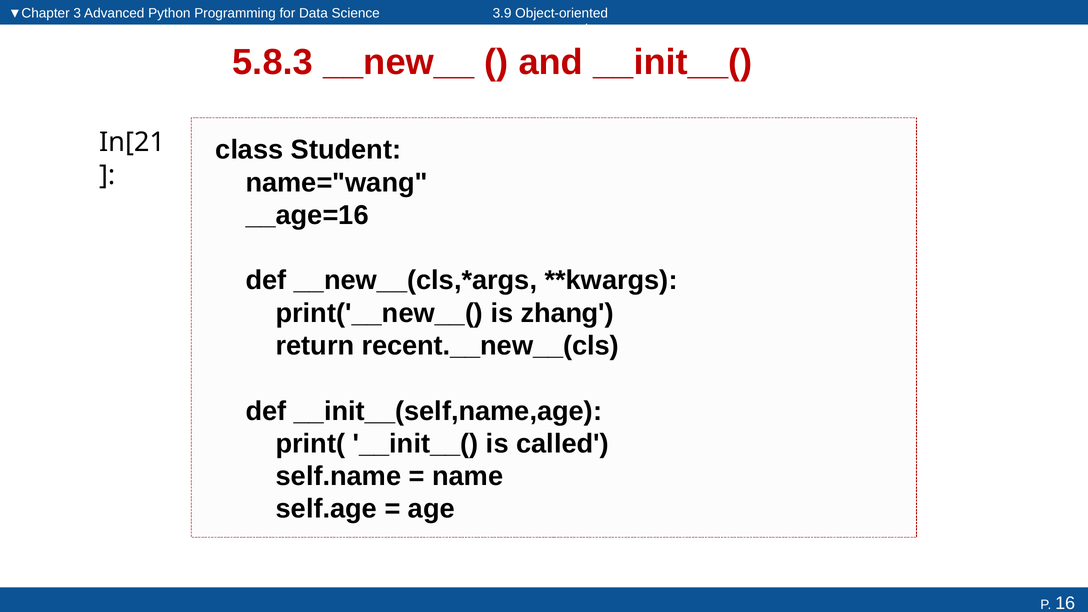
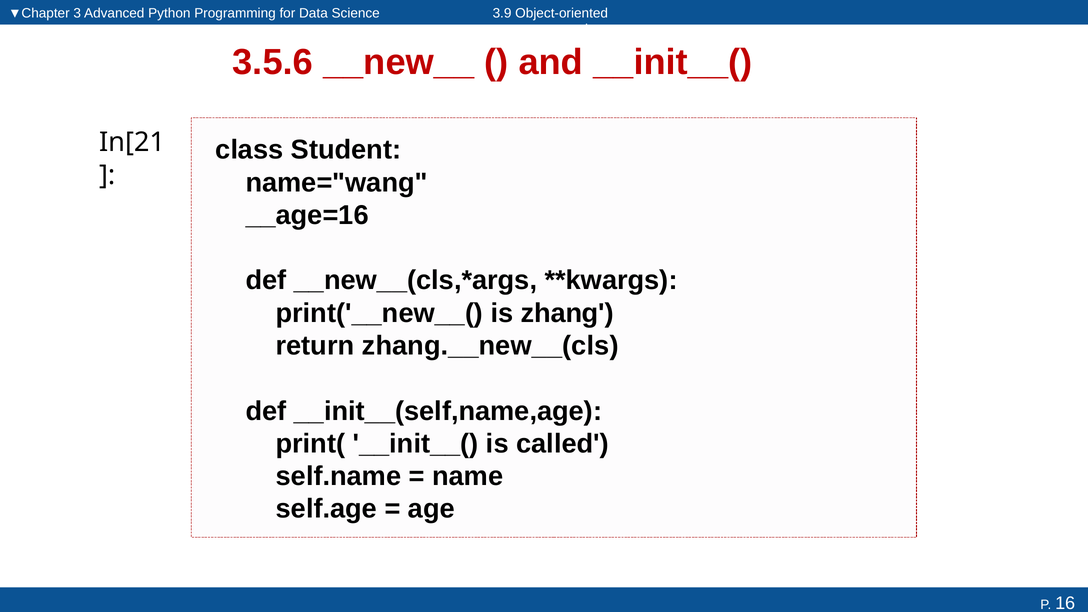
5.8.3: 5.8.3 -> 3.5.6 (273, 62)
recent.__new__(cls: recent.__new__(cls -> zhang.__new__(cls (490, 346)
